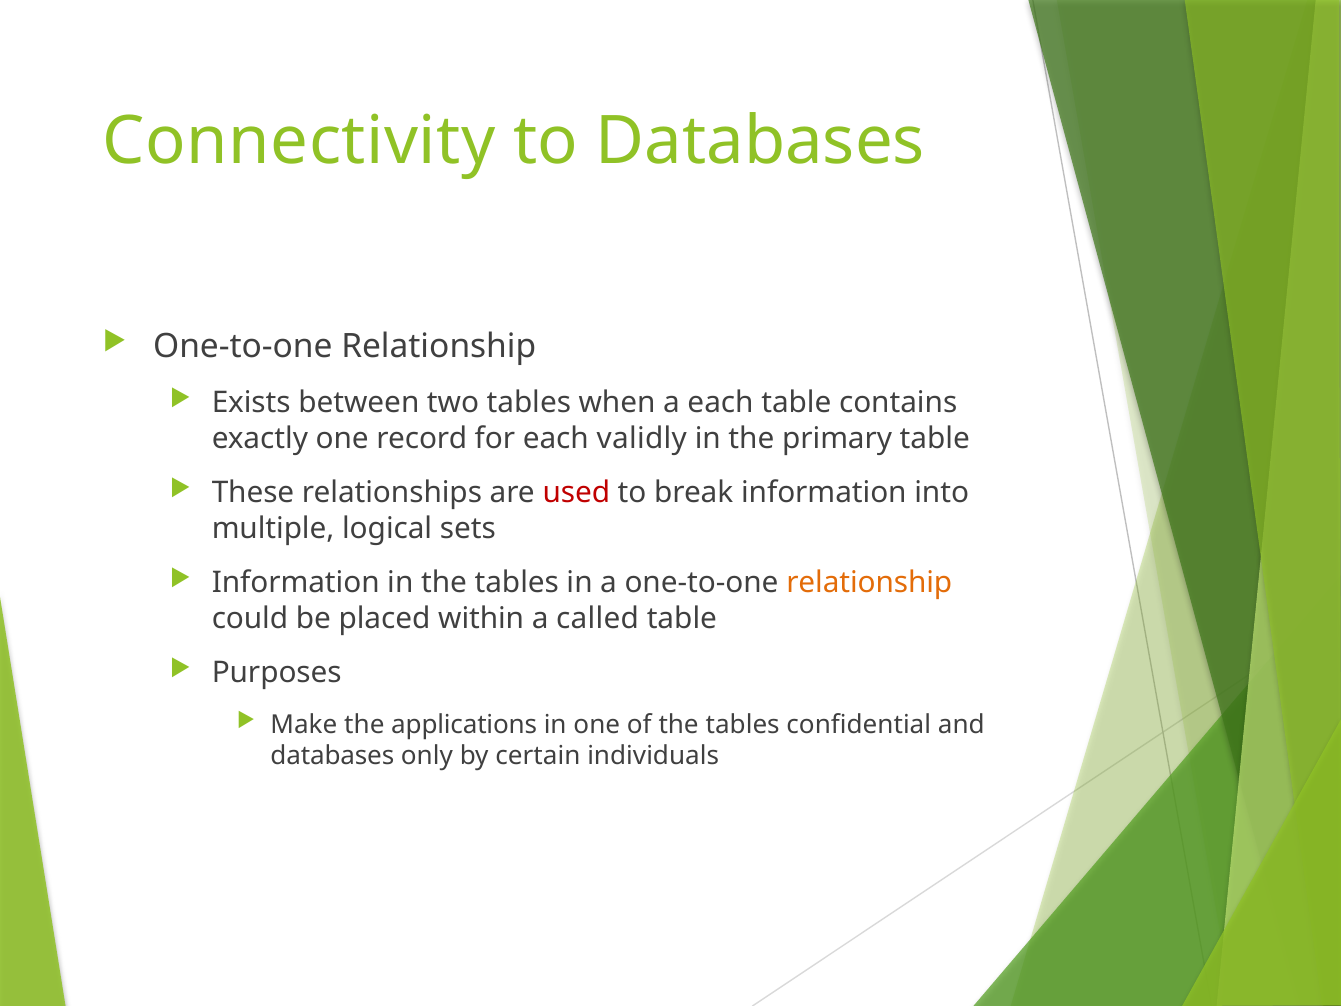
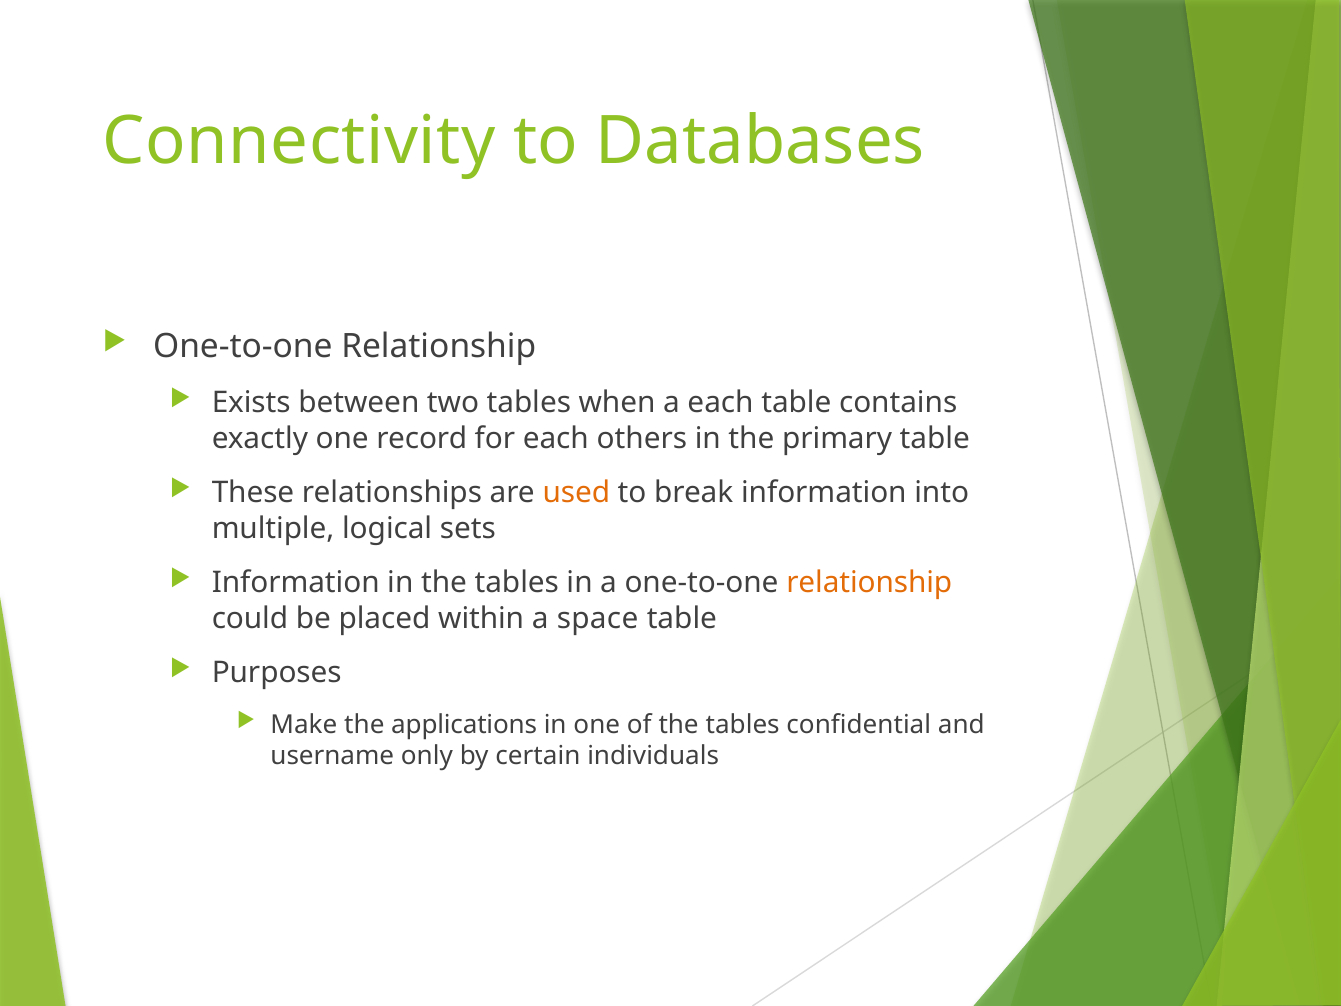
validly: validly -> others (642, 438)
used colour: red -> orange (576, 493)
called: called -> space (598, 618)
databases: databases -> username (332, 756)
